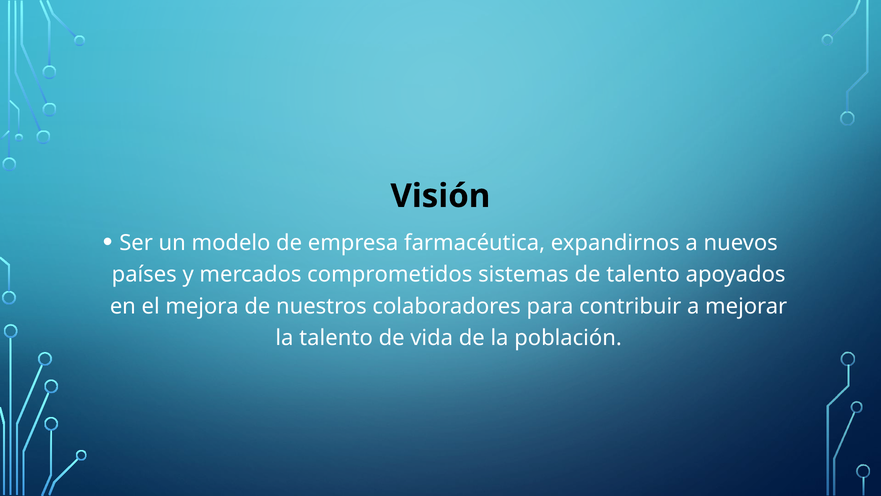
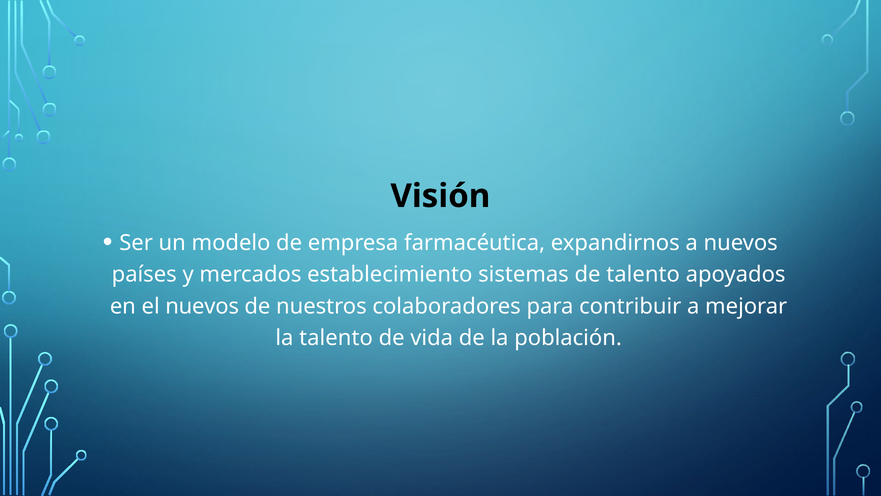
comprometidos: comprometidos -> establecimiento (390, 274)
el mejora: mejora -> nuevos (202, 306)
